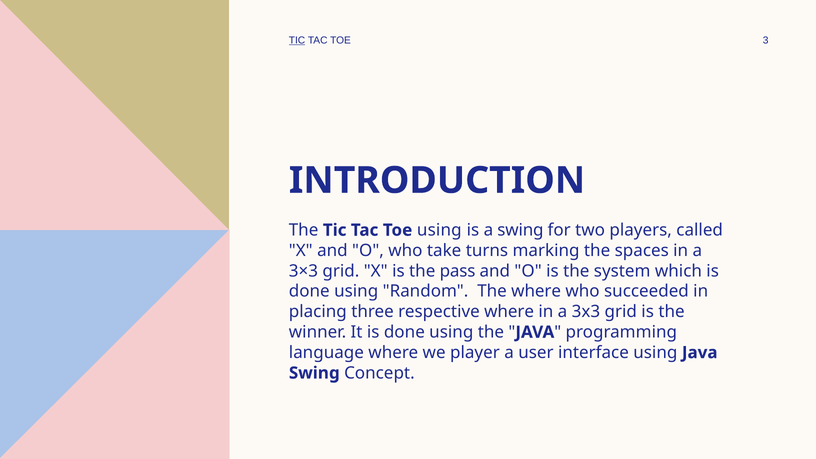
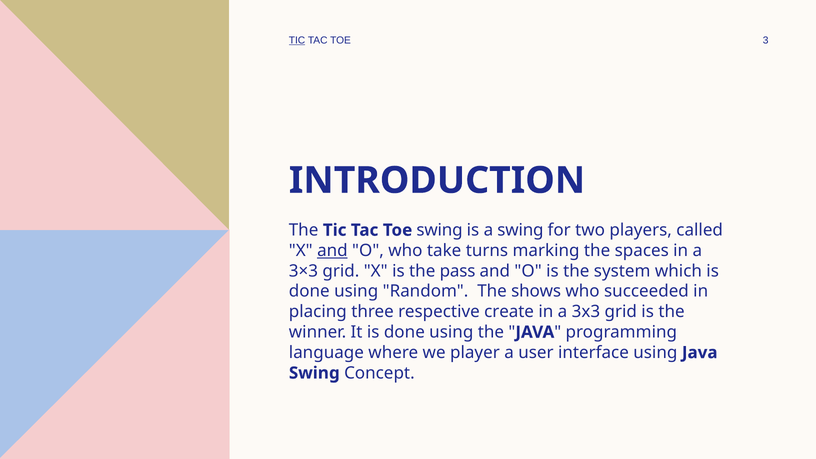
Toe using: using -> swing (440, 230)
and underline: none -> present (332, 251)
The where: where -> shows (536, 291)
respective where: where -> create (509, 312)
